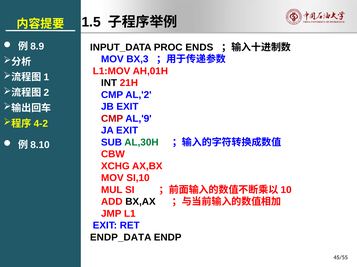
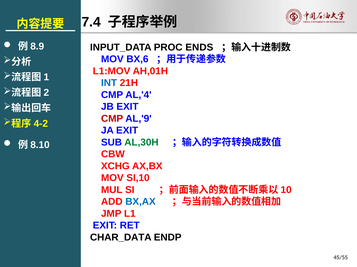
1.5: 1.5 -> 7.4 (91, 22)
BX,3: BX,3 -> BX,6 (137, 59)
INT colour: black -> blue (109, 83)
AL,'2: AL,'2 -> AL,'4 (138, 95)
BX,AX colour: black -> blue (140, 202)
ENDP_DATA: ENDP_DATA -> CHAR_DATA (121, 238)
